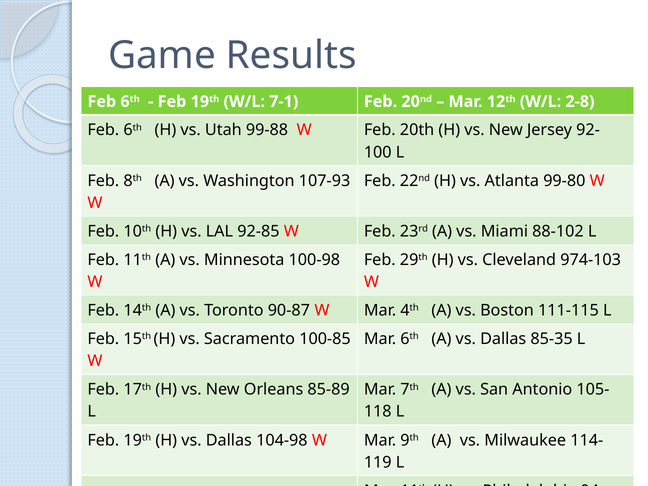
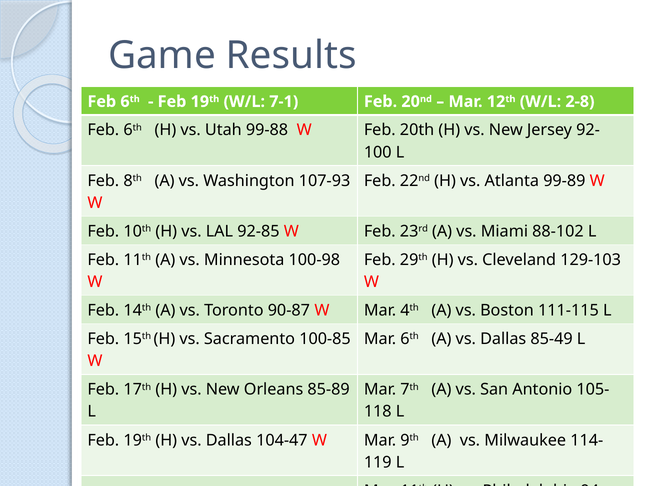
99-80: 99-80 -> 99-89 (564, 181)
974-103: 974-103 -> 129-103 (591, 260)
85-35: 85-35 -> 85-49 (552, 339)
104-98: 104-98 -> 104-47 (282, 440)
